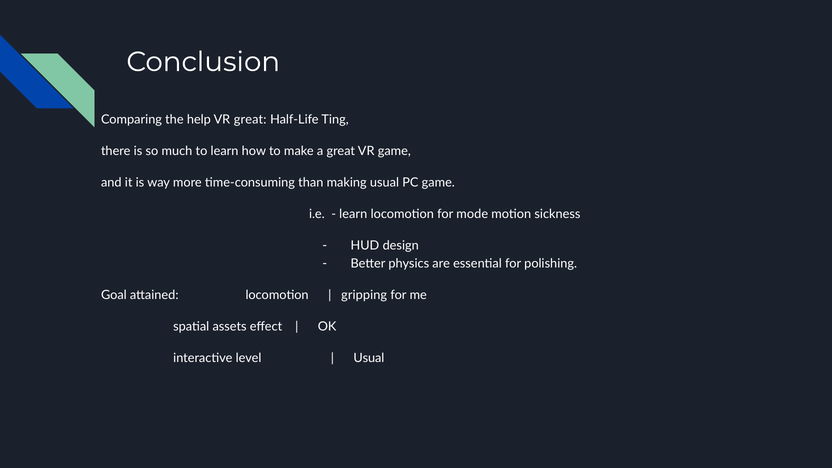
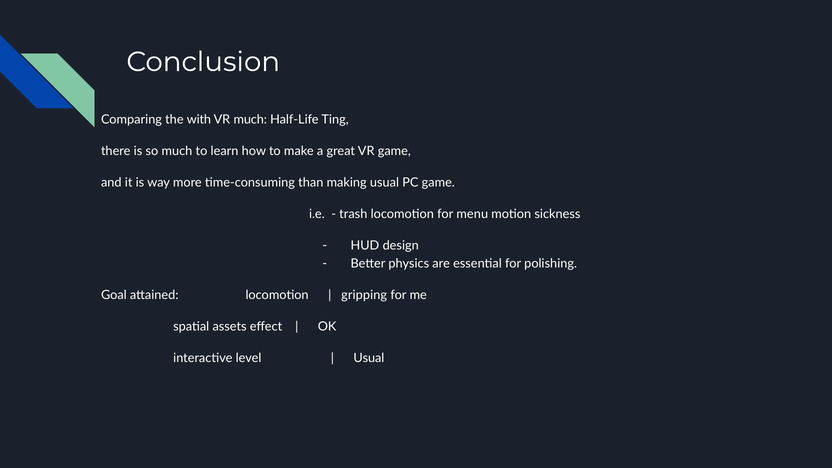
help: help -> with (199, 119)
VR great: great -> much (250, 119)
learn: learn -> trash (353, 214)
mode: mode -> menu (472, 214)
